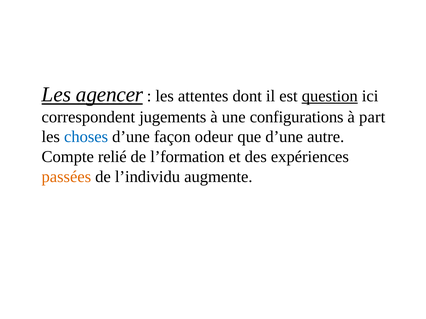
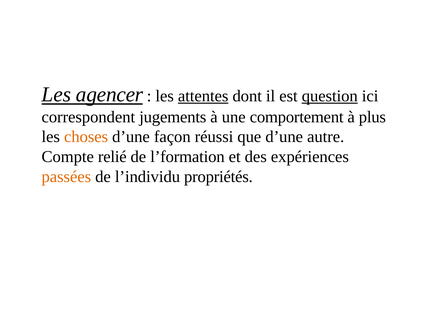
attentes underline: none -> present (203, 96)
configurations: configurations -> comportement (297, 117)
part: part -> plus (372, 117)
choses colour: blue -> orange (86, 137)
odeur: odeur -> réussi (214, 137)
augmente: augmente -> propriétés (218, 177)
